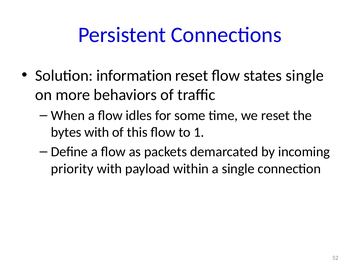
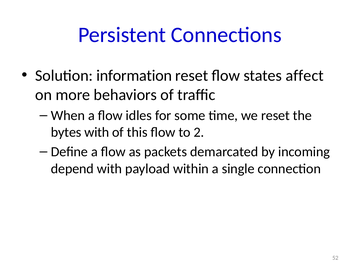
states single: single -> affect (305, 76)
1: 1 -> 2 (199, 132)
priority: priority -> depend (72, 169)
